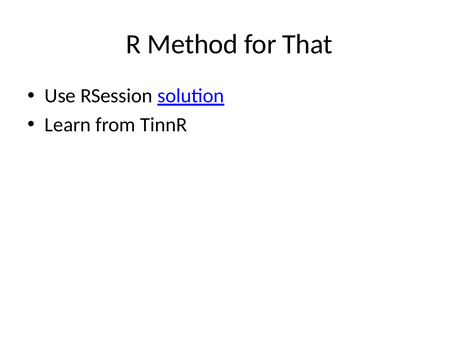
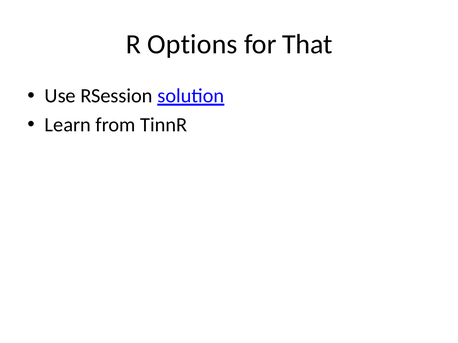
Method: Method -> Options (192, 44)
